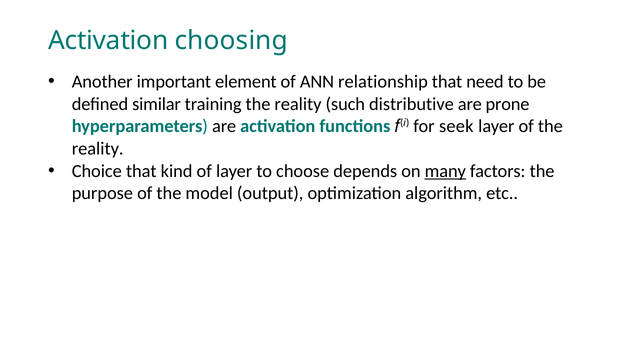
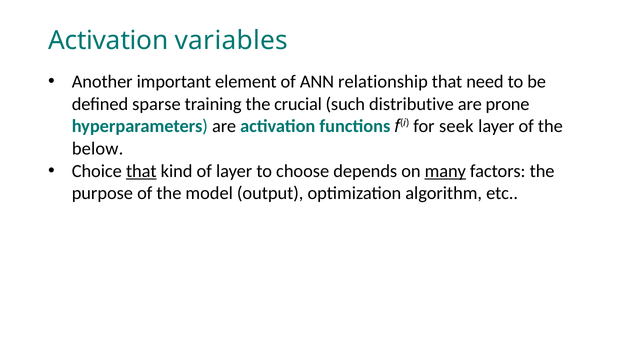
choosing: choosing -> variables (231, 40)
similar: similar -> sparse (156, 104)
training the reality: reality -> crucial (298, 104)
reality: reality -> below (98, 149)
that underline: none -> present (141, 171)
